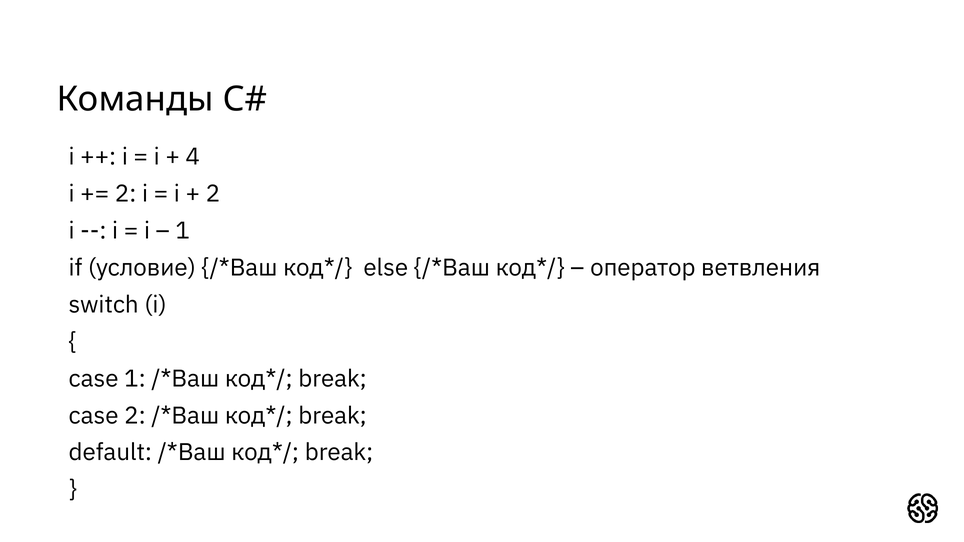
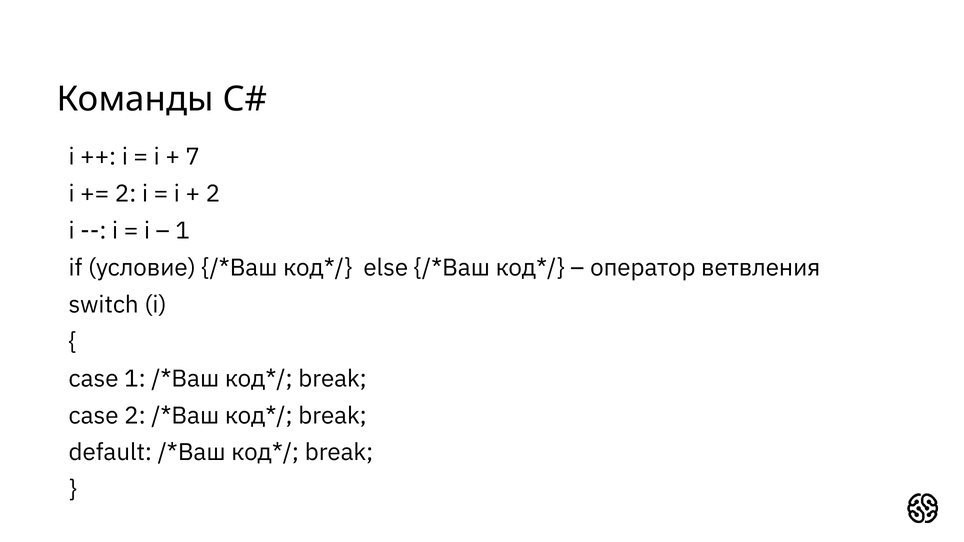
4: 4 -> 7 (193, 157)
